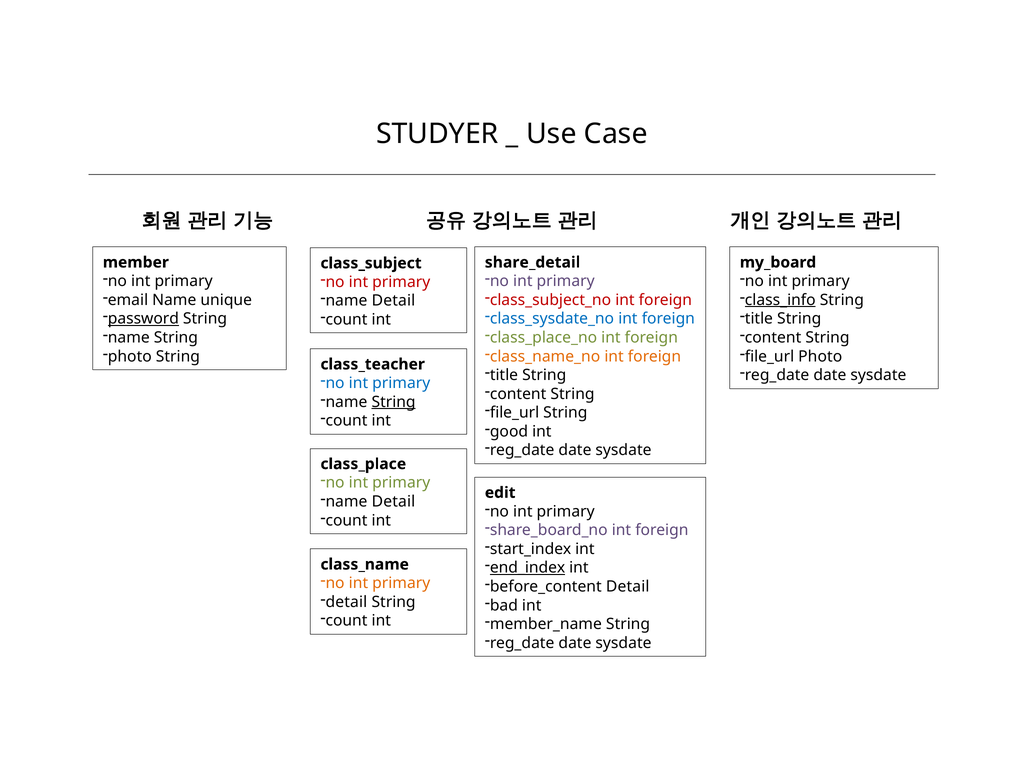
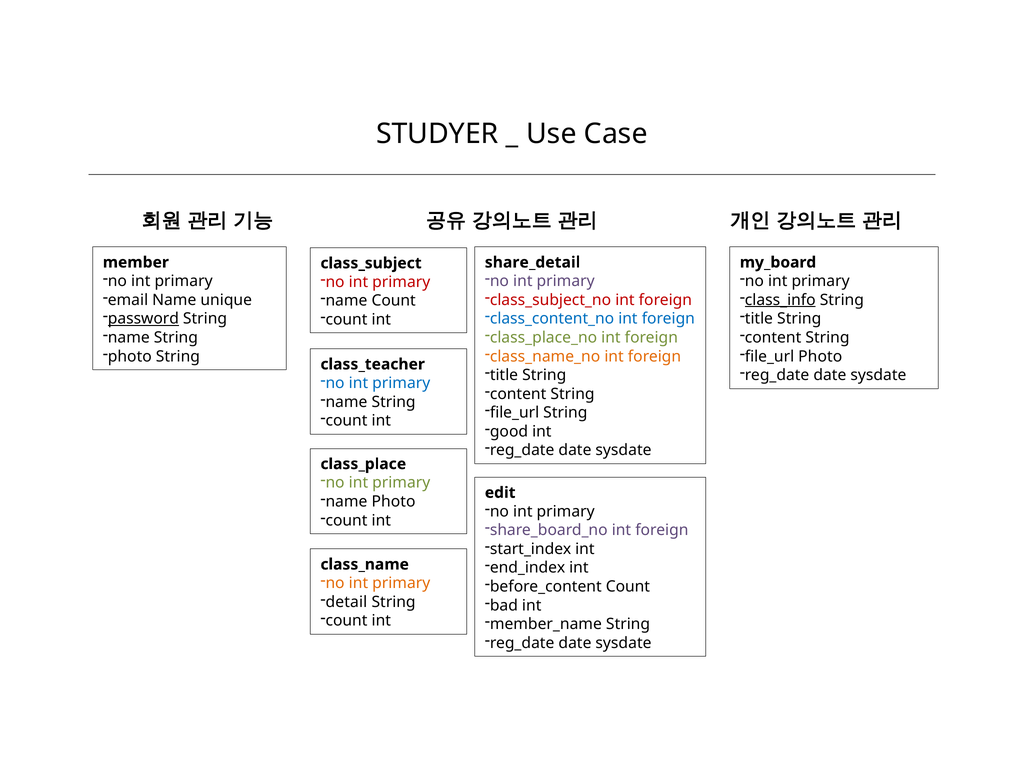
Detail: Detail -> Count (394, 301)
class_sysdate_no: class_sysdate_no -> class_content_no (552, 319)
String underline: present -> none (394, 402)
Detail: Detail -> Photo (394, 502)
end_index underline: present -> none (528, 568)
before_content Detail: Detail -> Count (628, 587)
